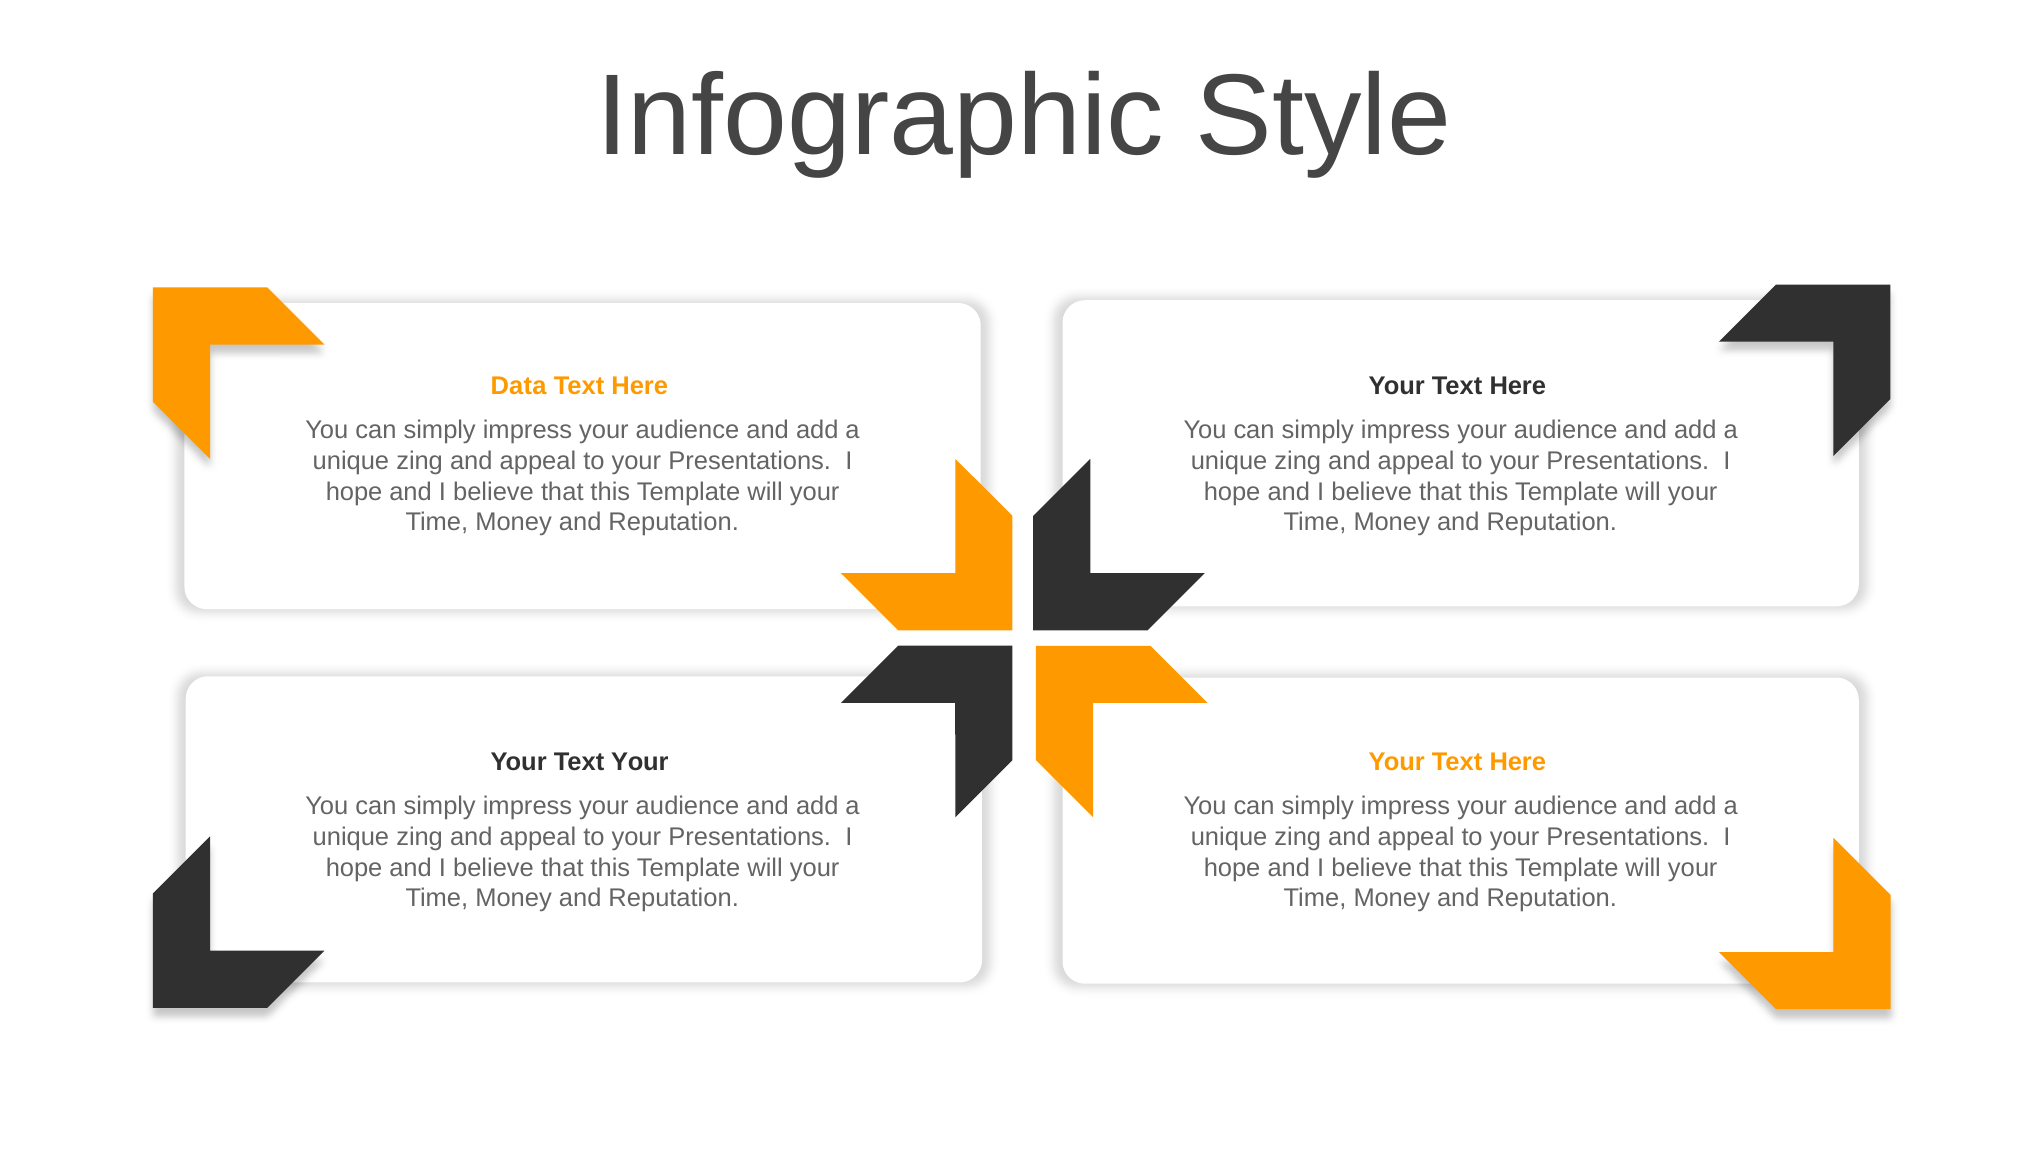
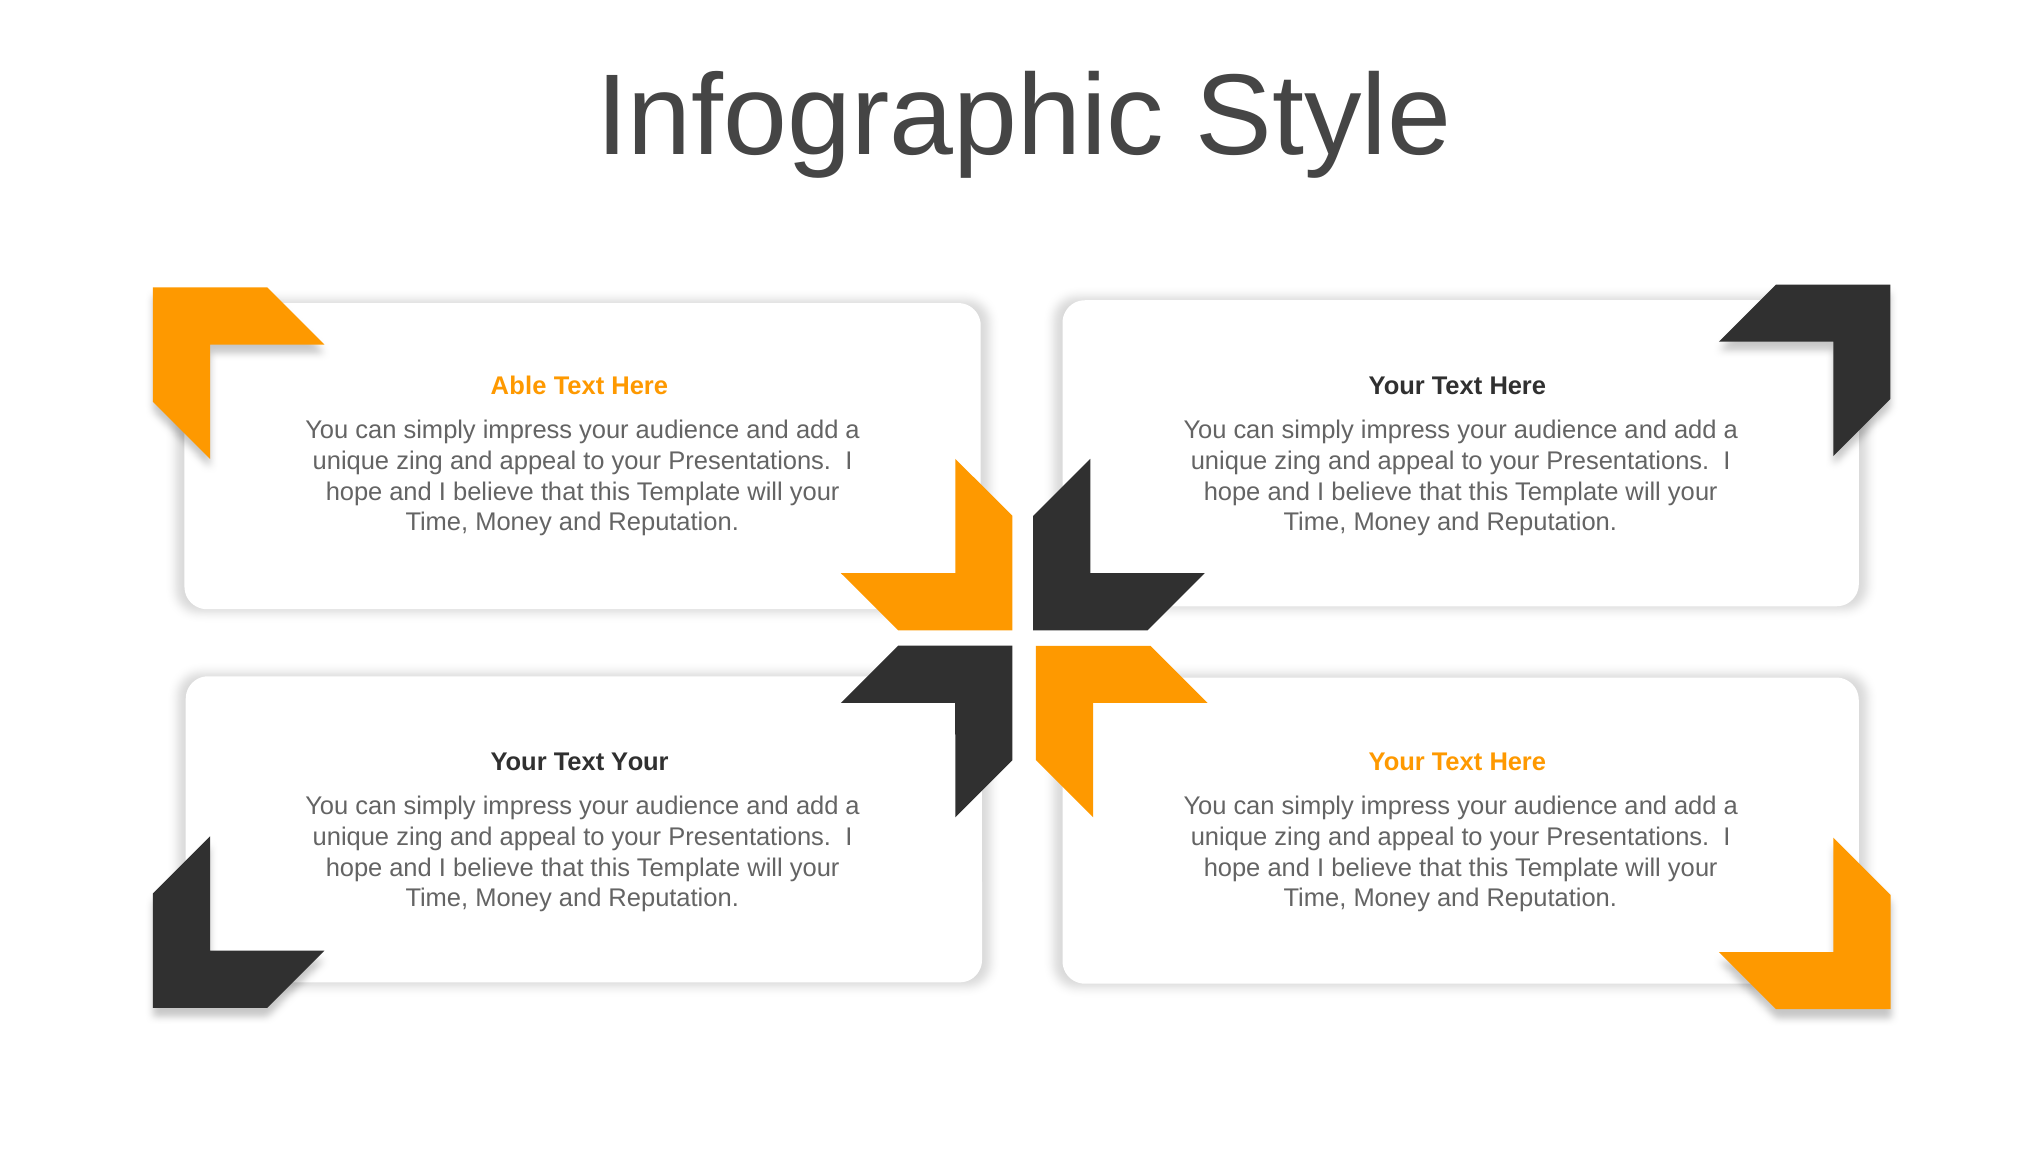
Data: Data -> Able (519, 386)
